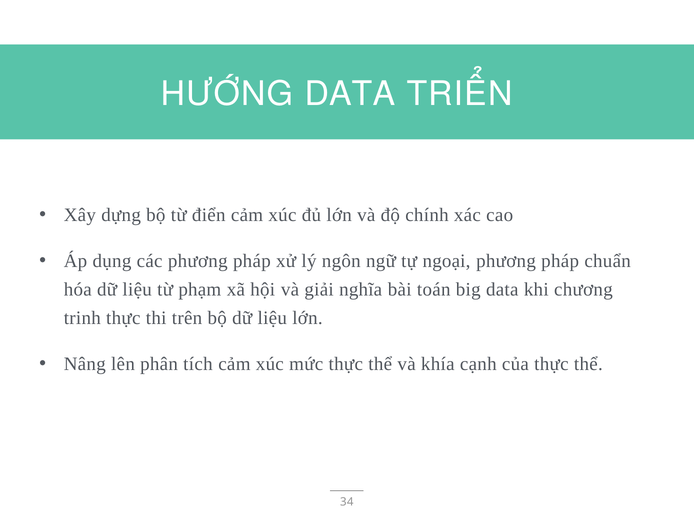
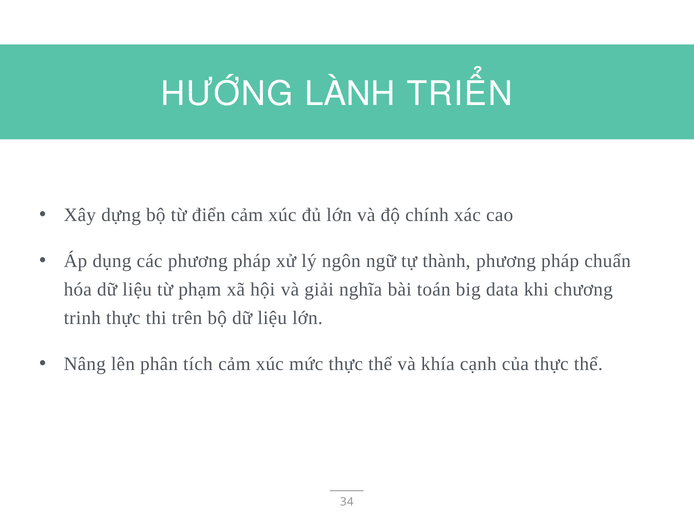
HƯỚNG DATA: DATA -> LÀNH (350, 94)
ngoại: ngoại -> thành (447, 261)
